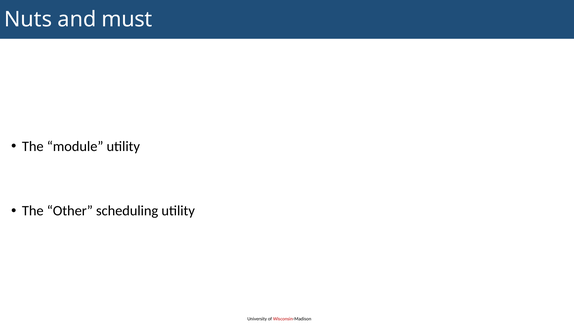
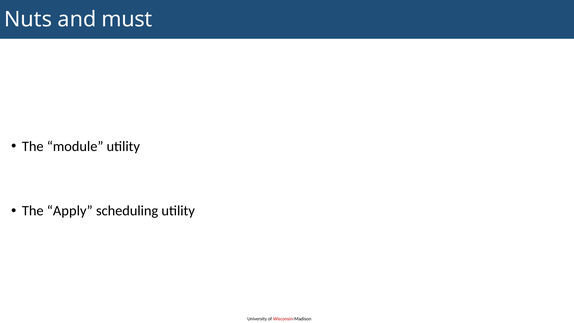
Other: Other -> Apply (70, 211)
